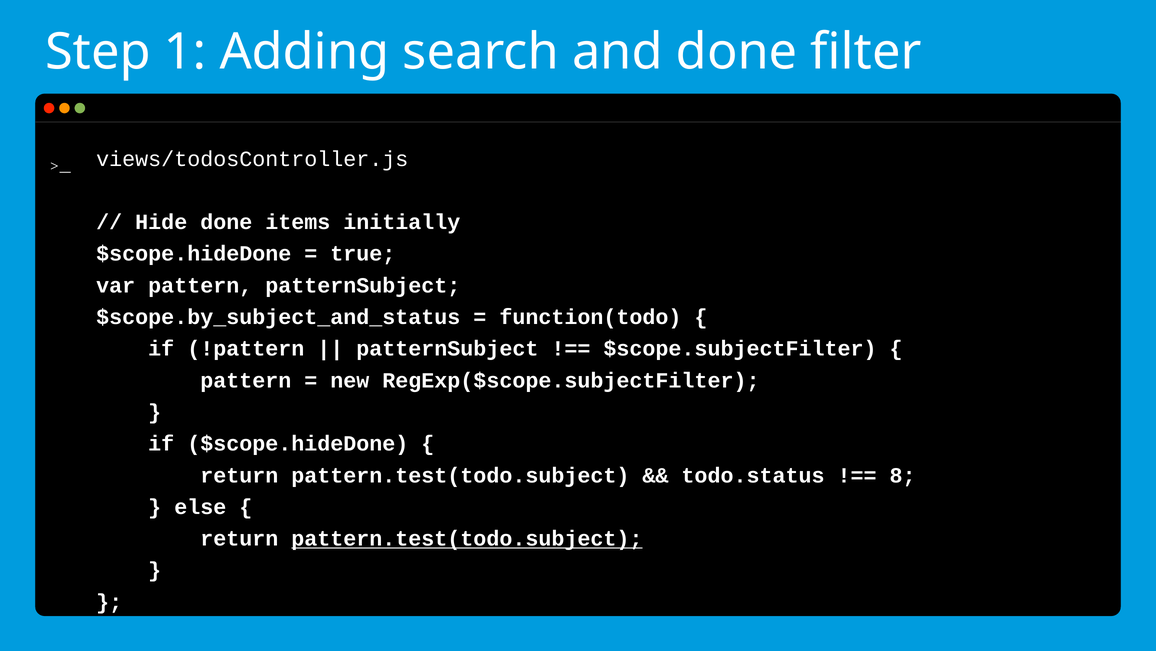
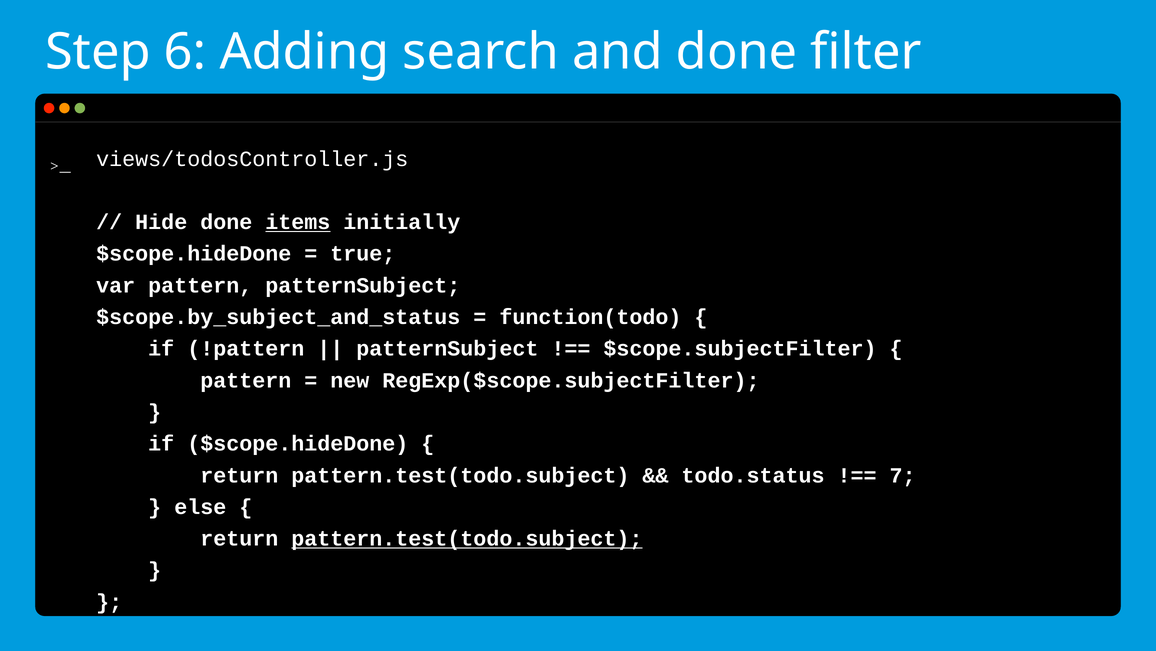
1: 1 -> 6 (185, 52)
items underline: none -> present (298, 222)
8: 8 -> 7 (903, 475)
